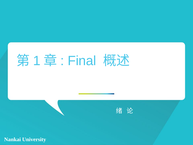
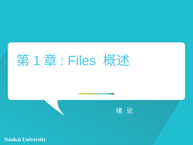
Final: Final -> Files (82, 61)
